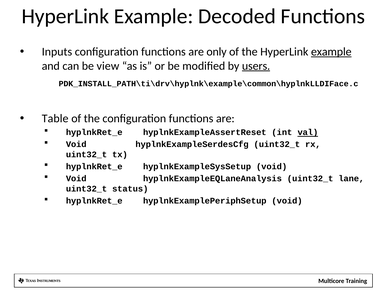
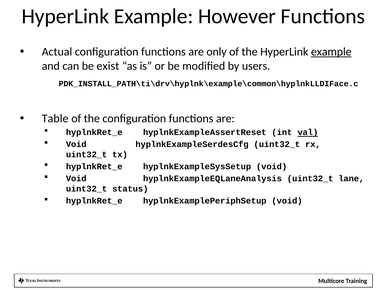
Decoded: Decoded -> However (237, 16)
Inputs: Inputs -> Actual (57, 52)
view: view -> exist (108, 66)
users underline: present -> none (256, 66)
